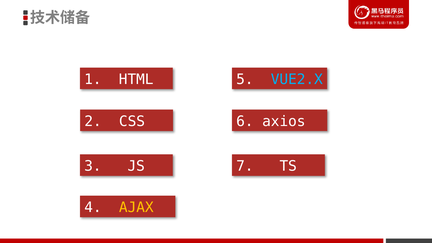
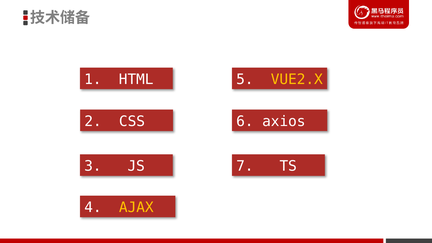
VUE2.X colour: light blue -> yellow (297, 79)
